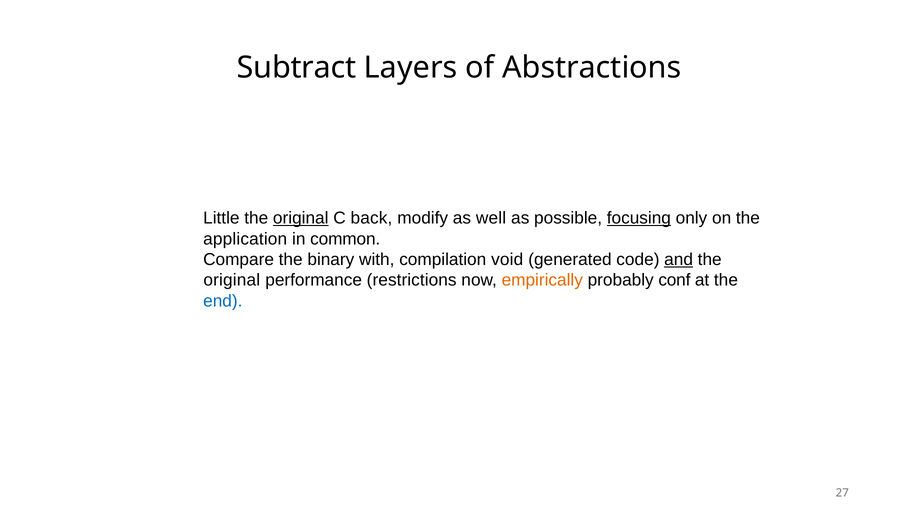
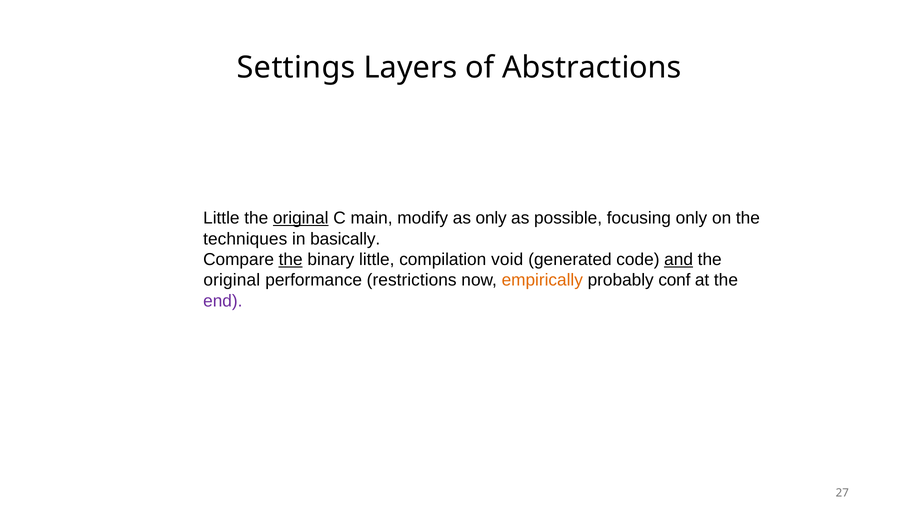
Subtract: Subtract -> Settings (296, 67)
back: back -> main (372, 218)
as well: well -> only (491, 218)
focusing underline: present -> none (639, 218)
application: application -> techniques (245, 239)
common: common -> basically (345, 239)
the underline: none -> present (291, 260)
binary with: with -> little (377, 260)
end colour: blue -> purple (223, 301)
